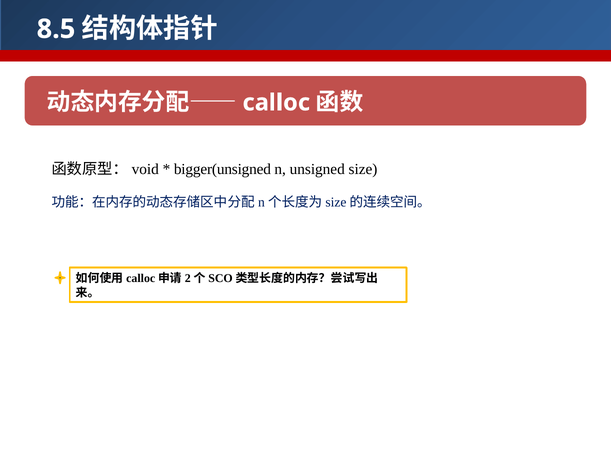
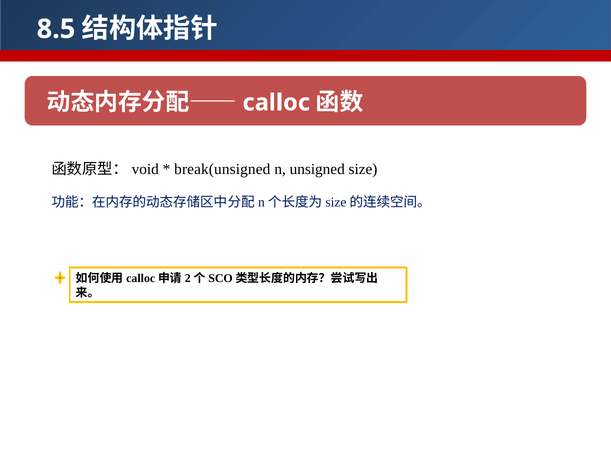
bigger(unsigned: bigger(unsigned -> break(unsigned (222, 169)
